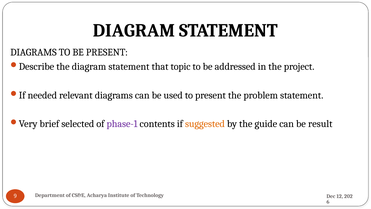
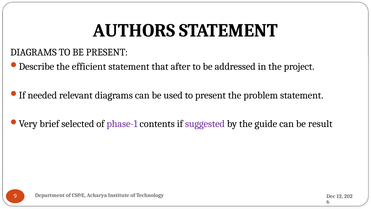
DIAGRAM: DIAGRAM -> AUTHORS (134, 31)
the diagram: diagram -> efficient (89, 66)
topic: topic -> after (181, 66)
suggested colour: orange -> purple (205, 124)
